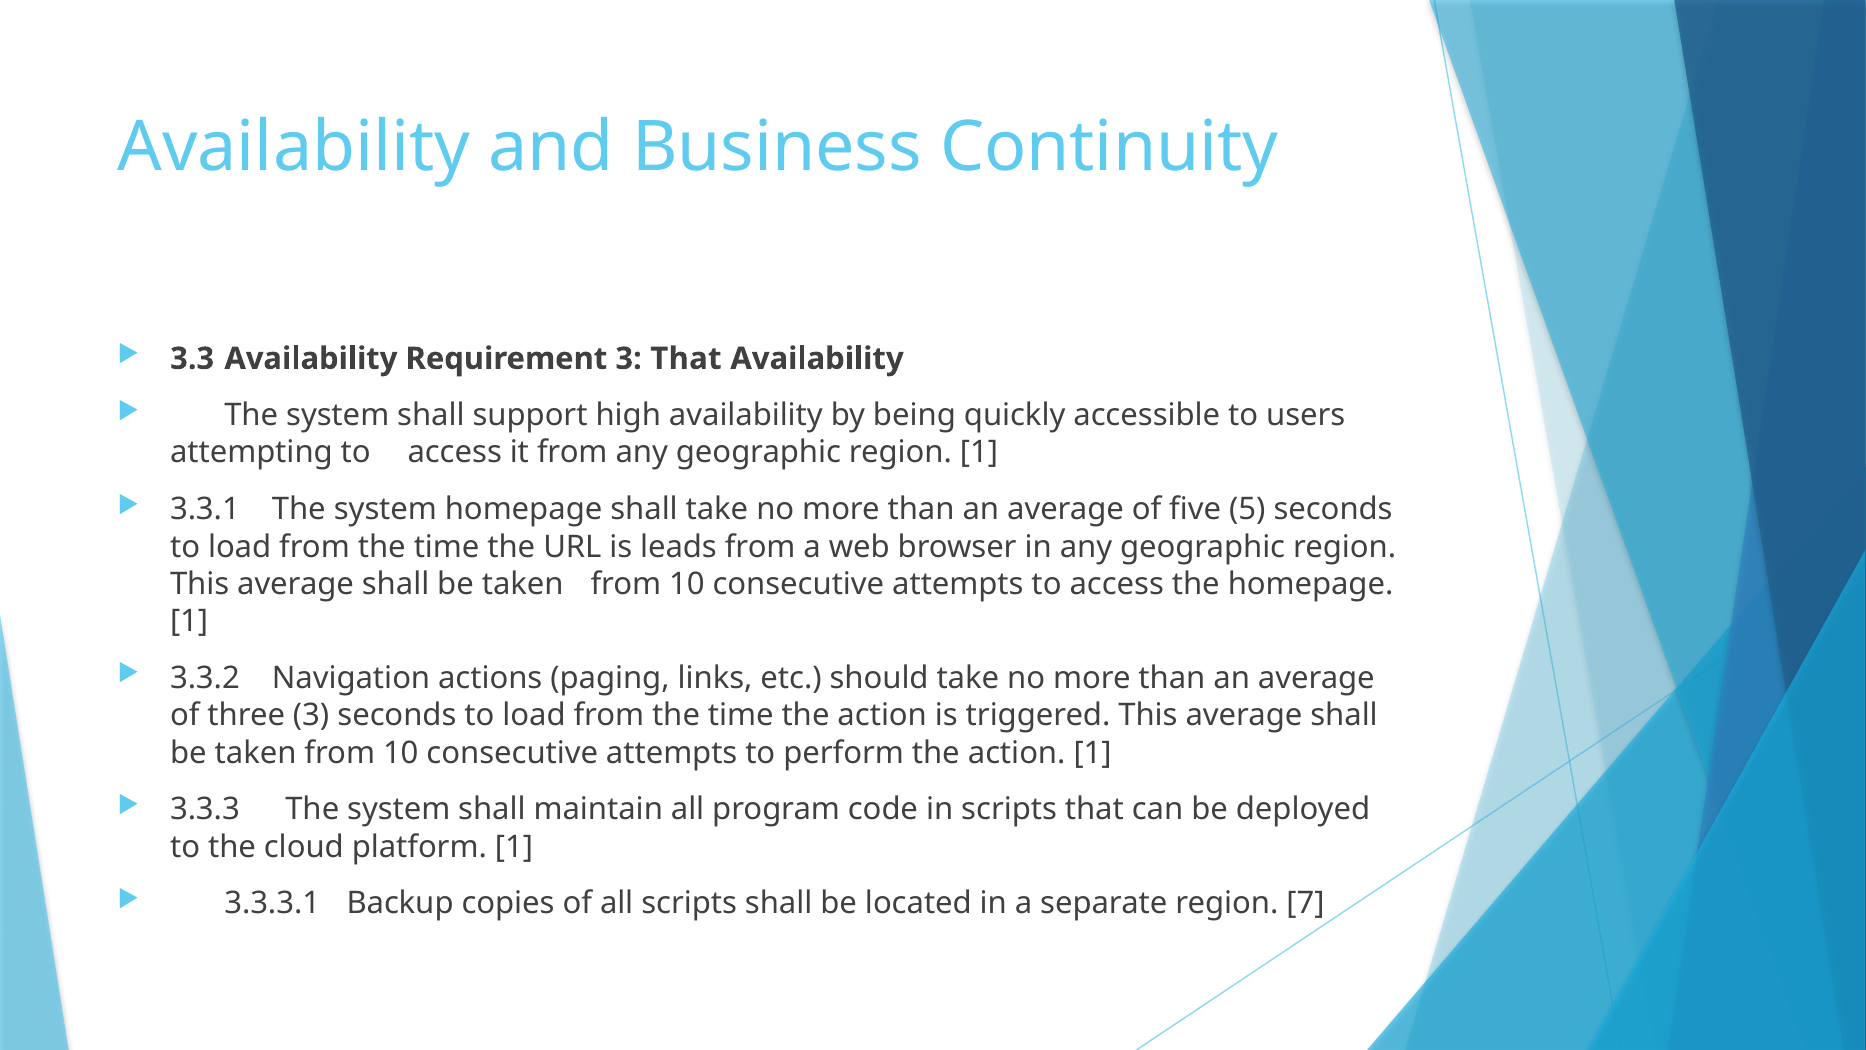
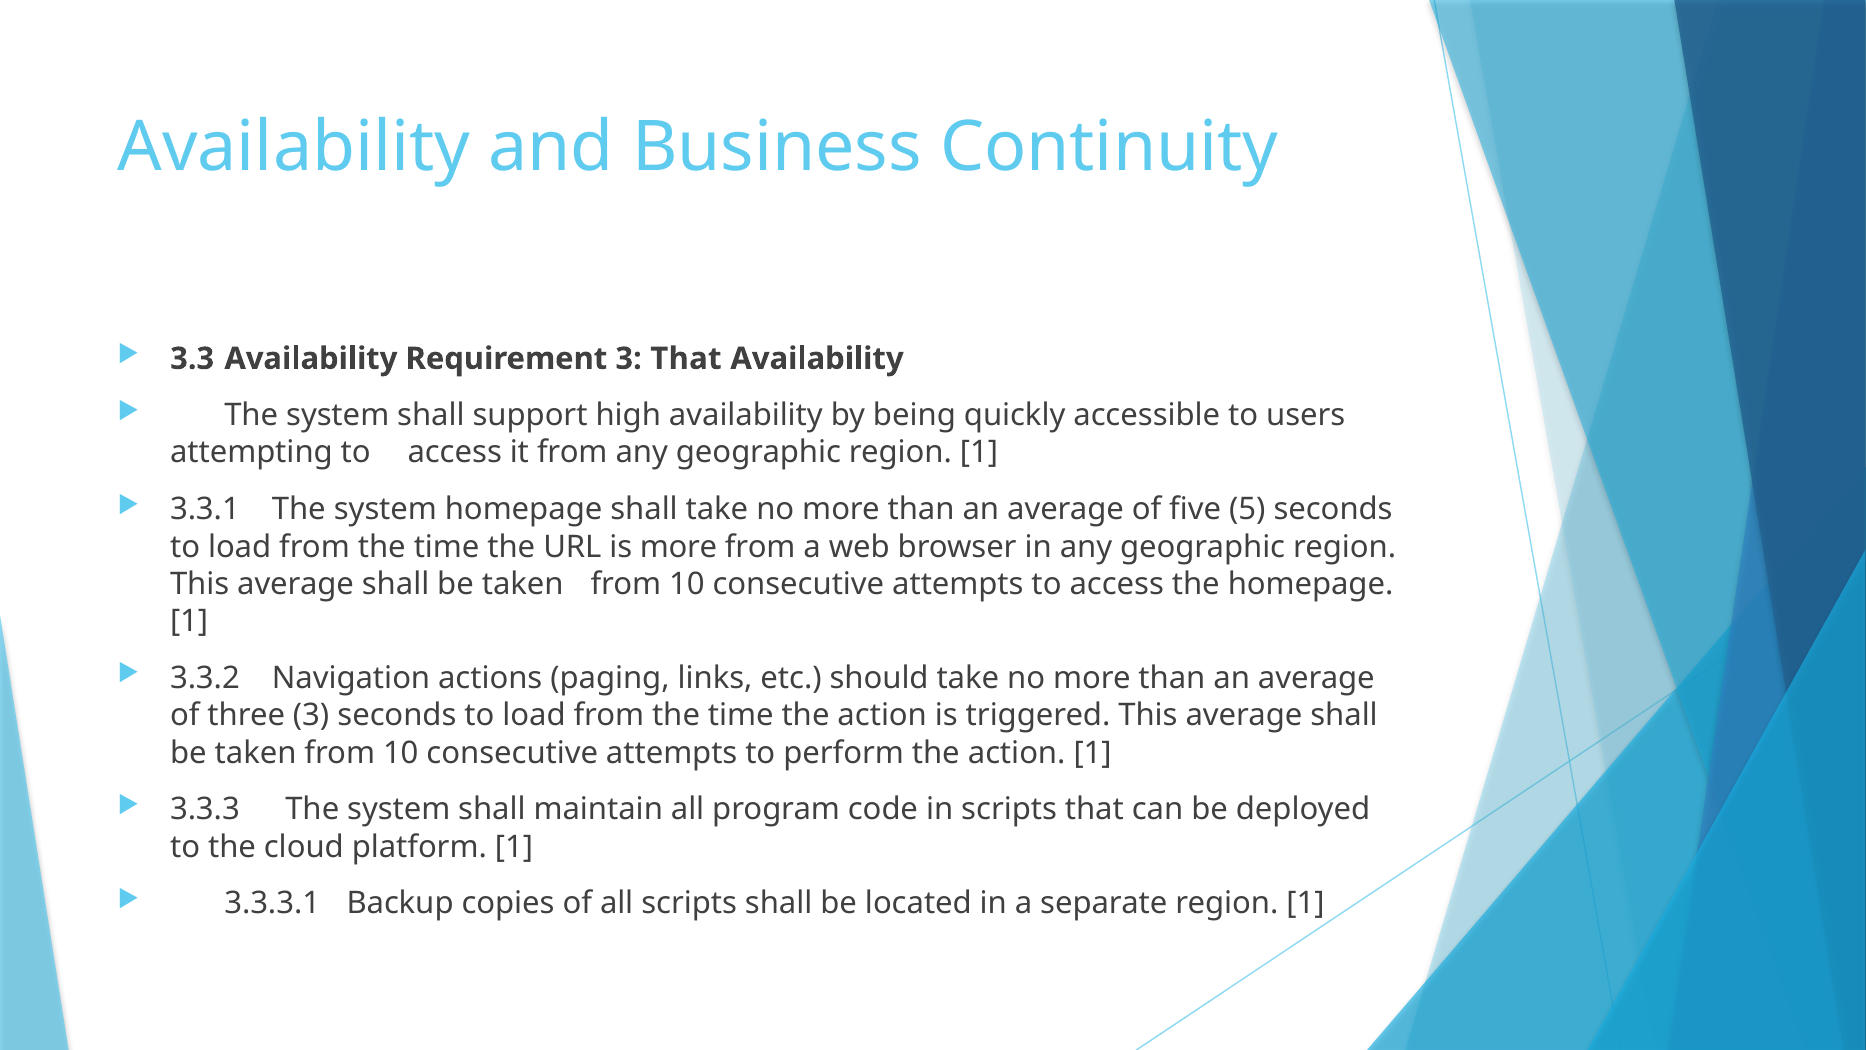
is leads: leads -> more (679, 547)
separate region 7: 7 -> 1 (1305, 903)
